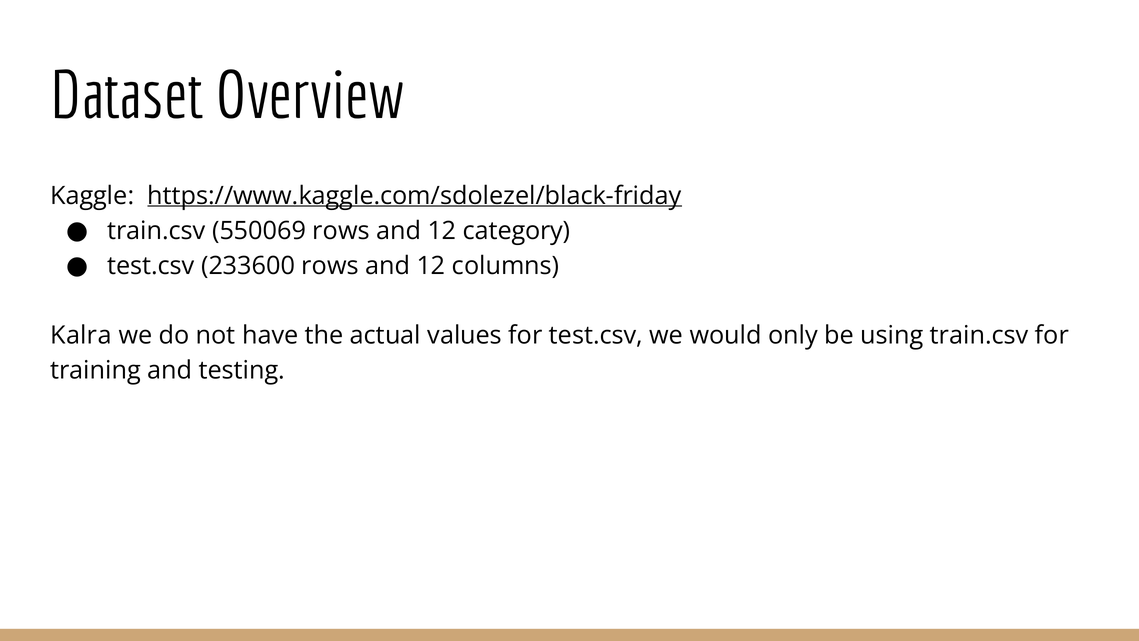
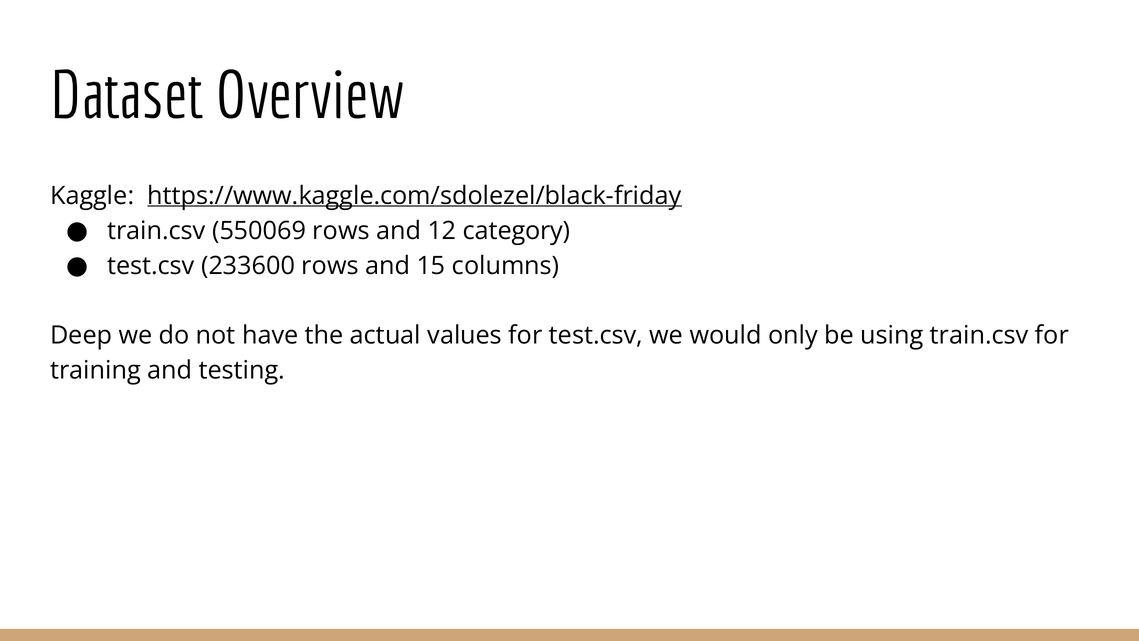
233600 rows and 12: 12 -> 15 (431, 266)
Kalra: Kalra -> Deep (81, 335)
